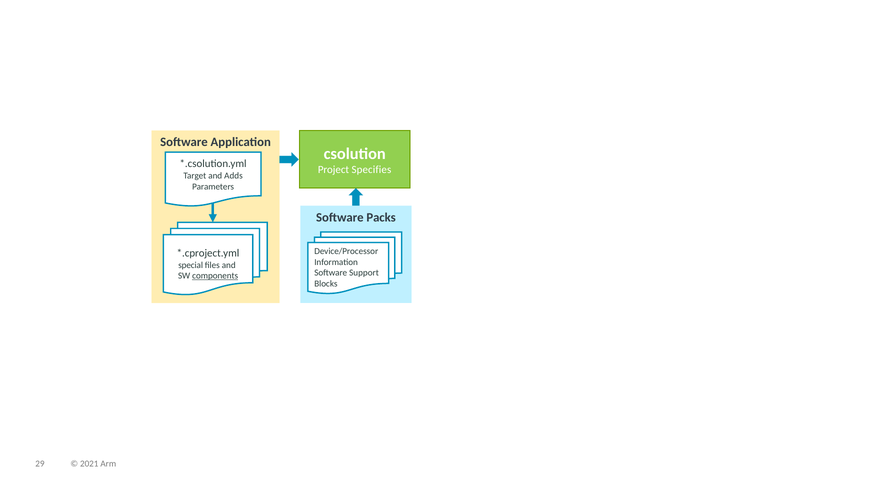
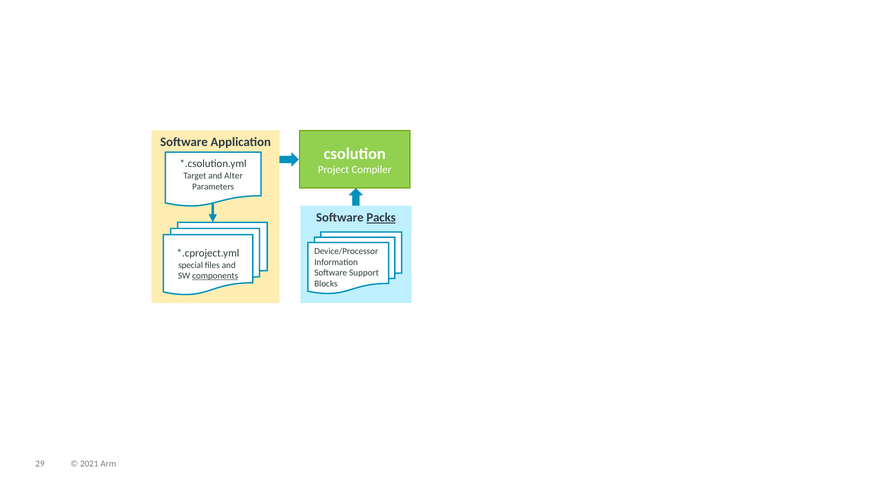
Specifies: Specifies -> Compiler (372, 170)
Adds: Adds -> Alter (233, 176)
Packs underline: none -> present (381, 218)
